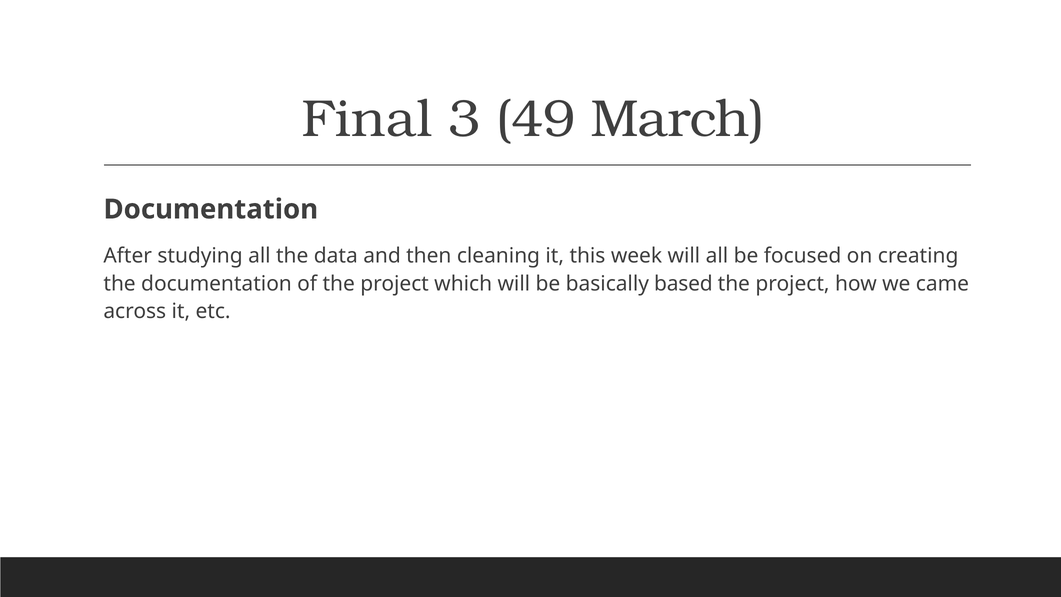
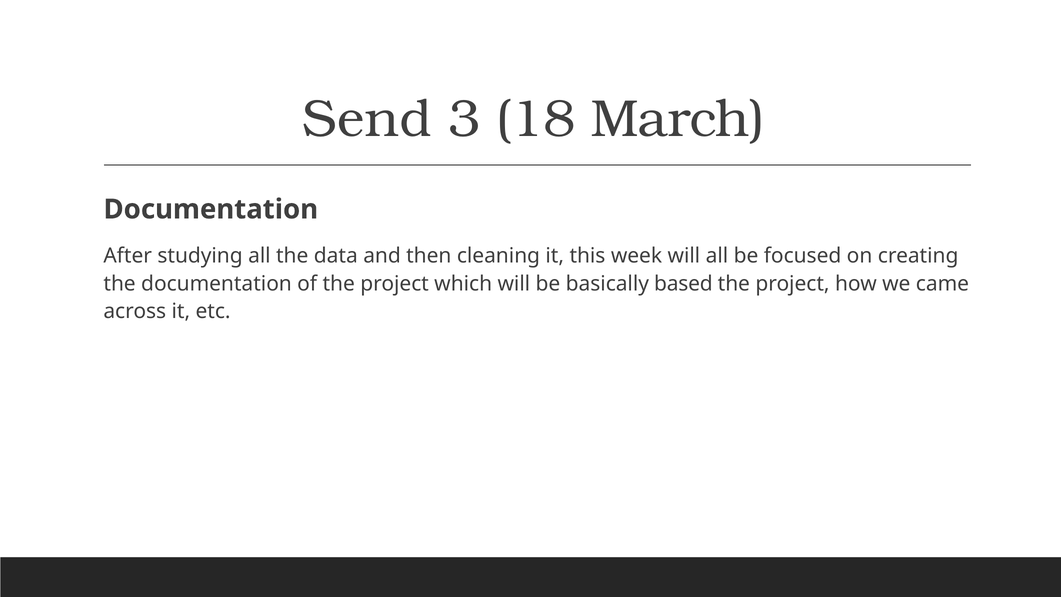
Final: Final -> Send (367, 119)
49: 49 -> 18 (536, 119)
